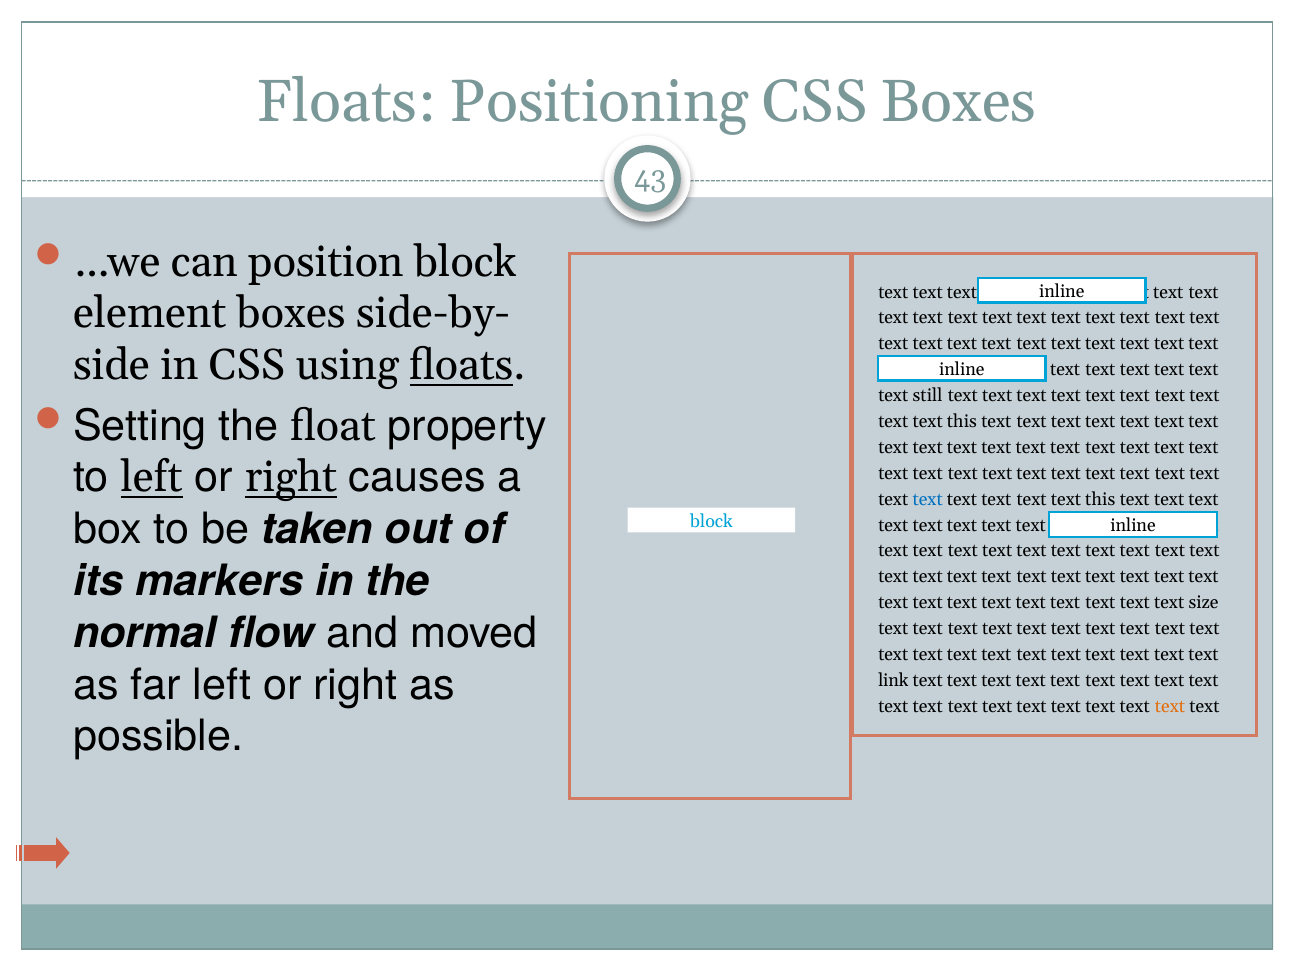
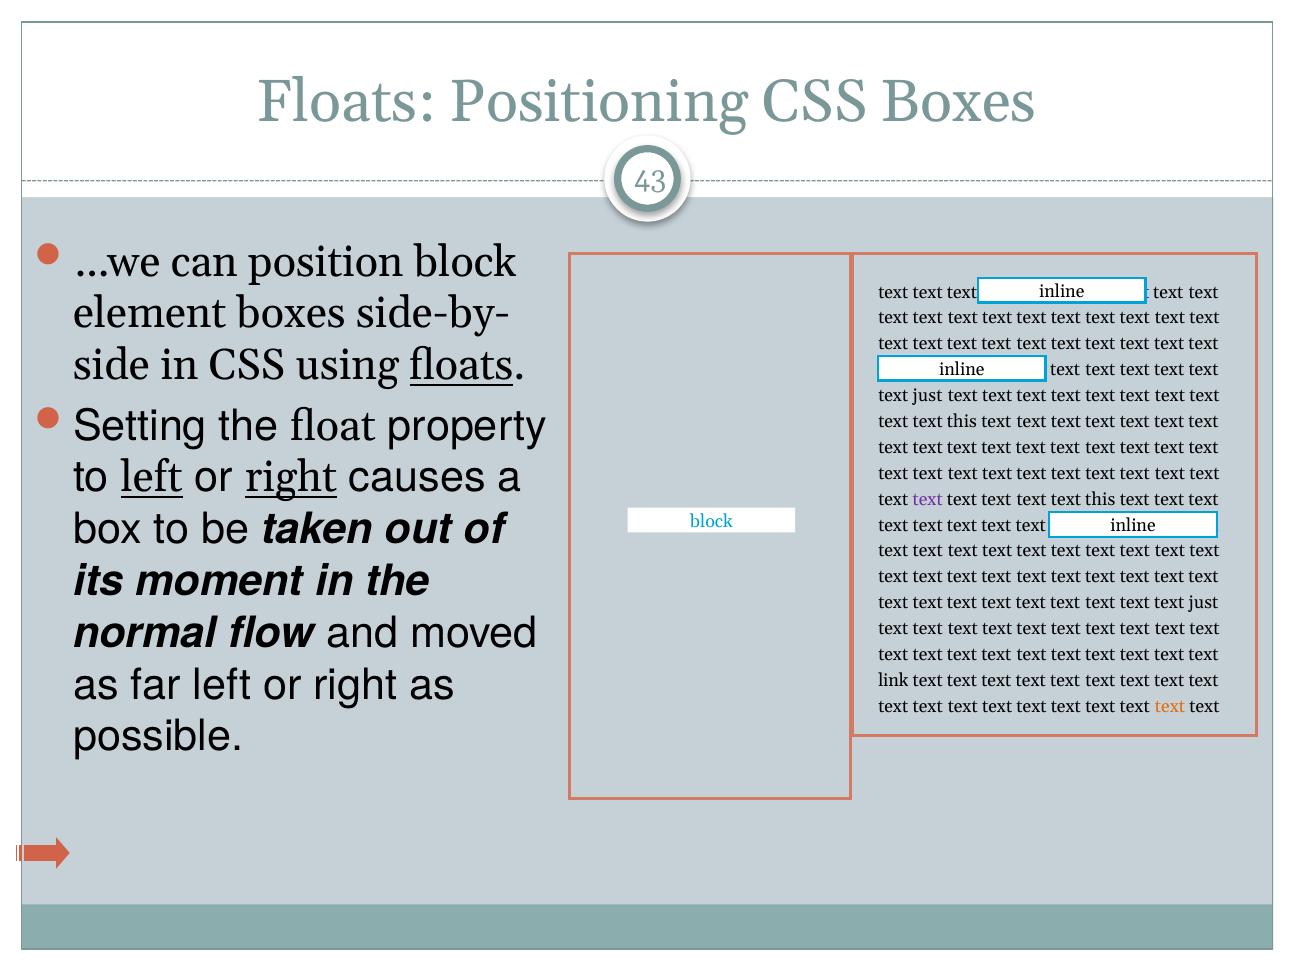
still: still -> just (928, 396)
text colour: blue -> purple (928, 499)
markers: markers -> moment (219, 581)
size: size -> just (1204, 603)
